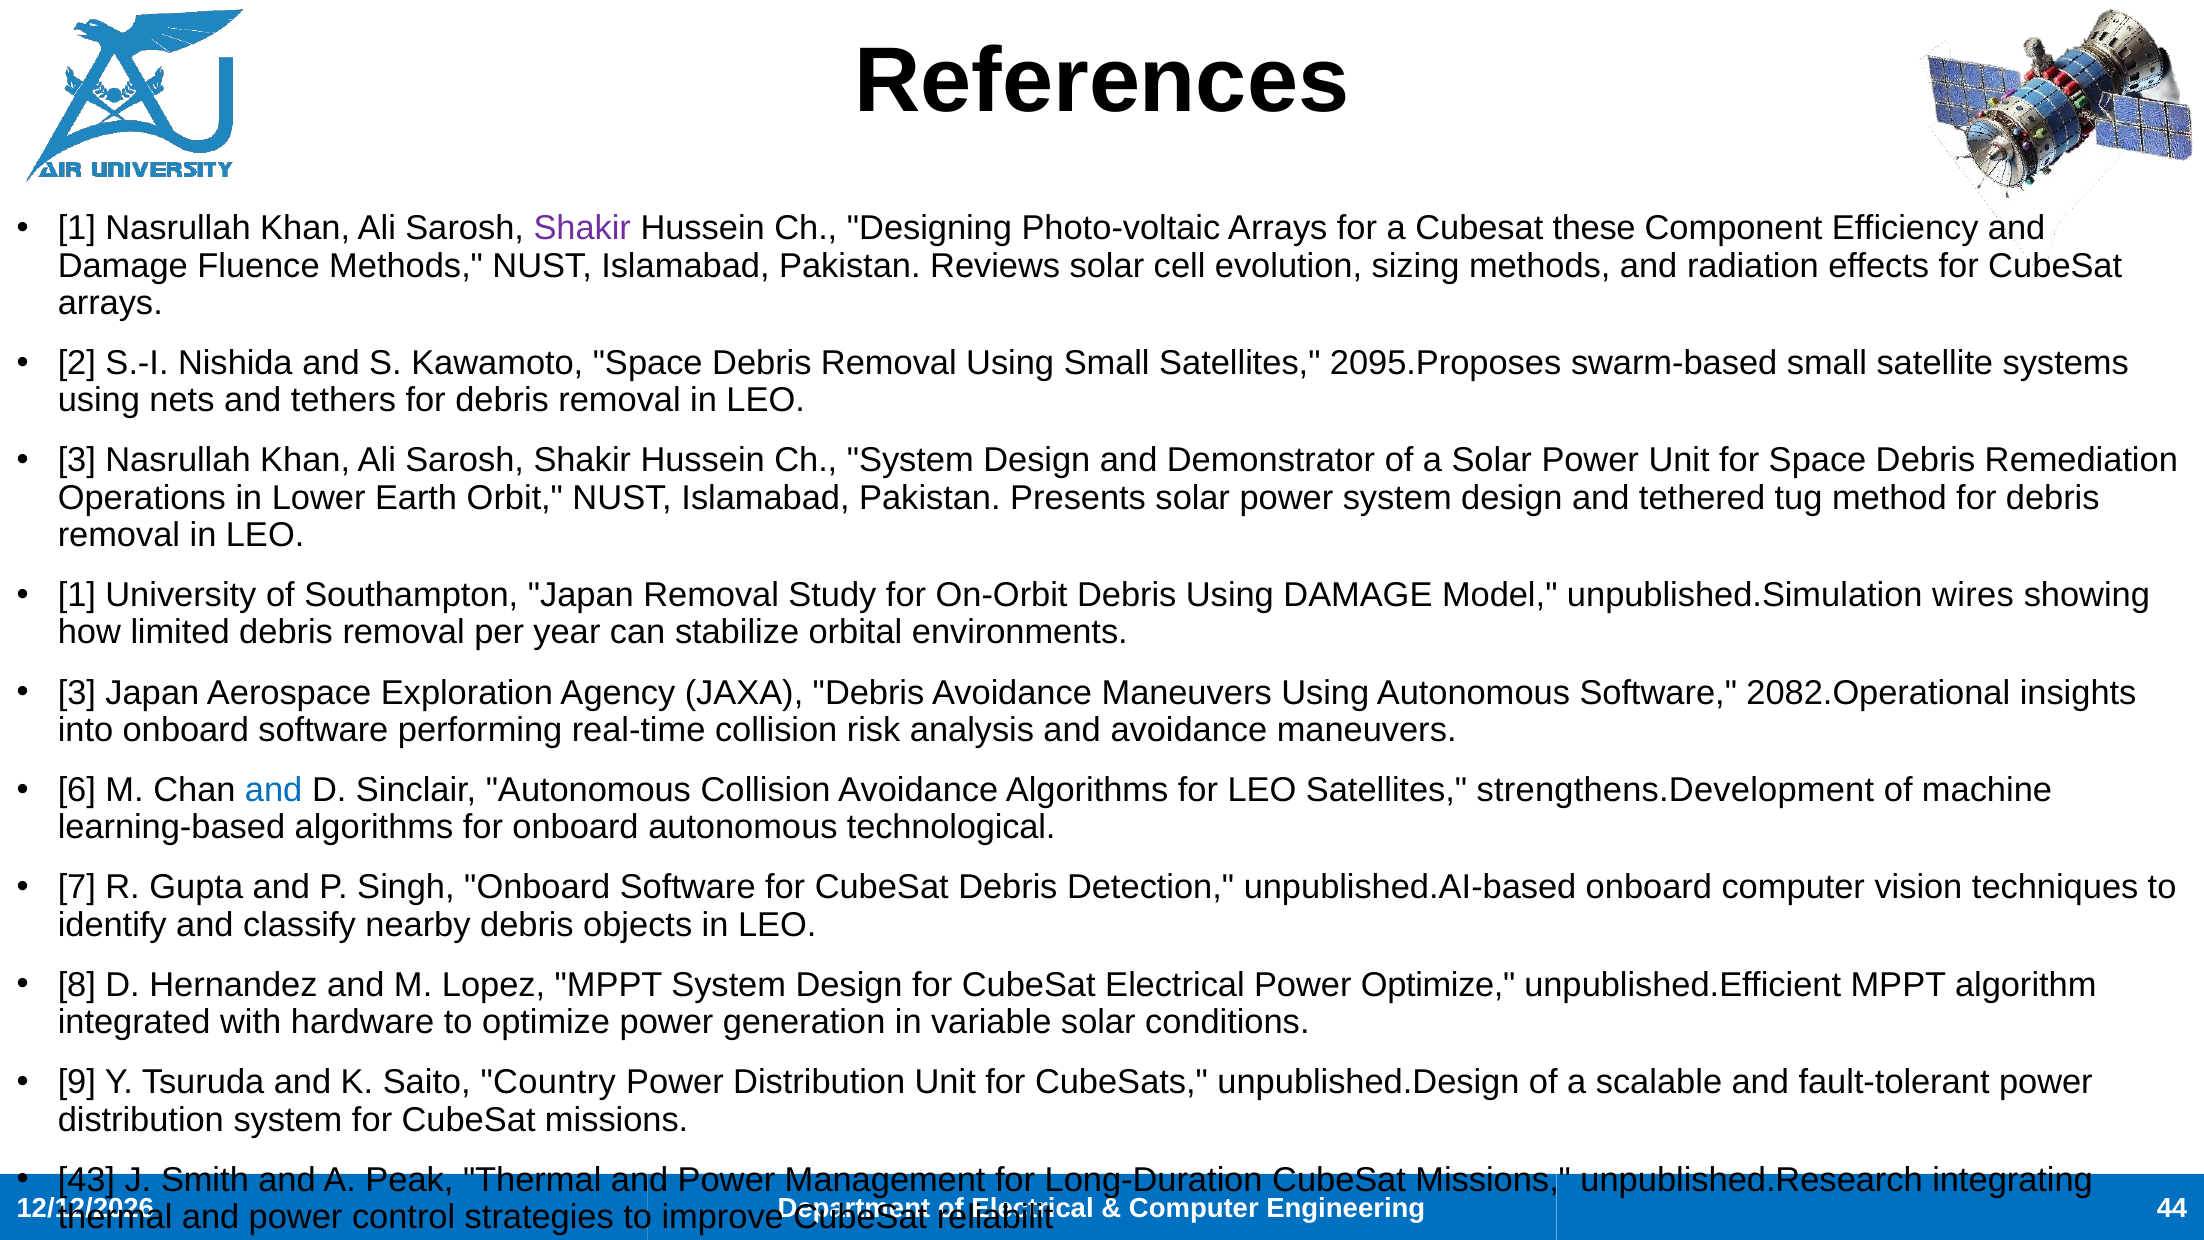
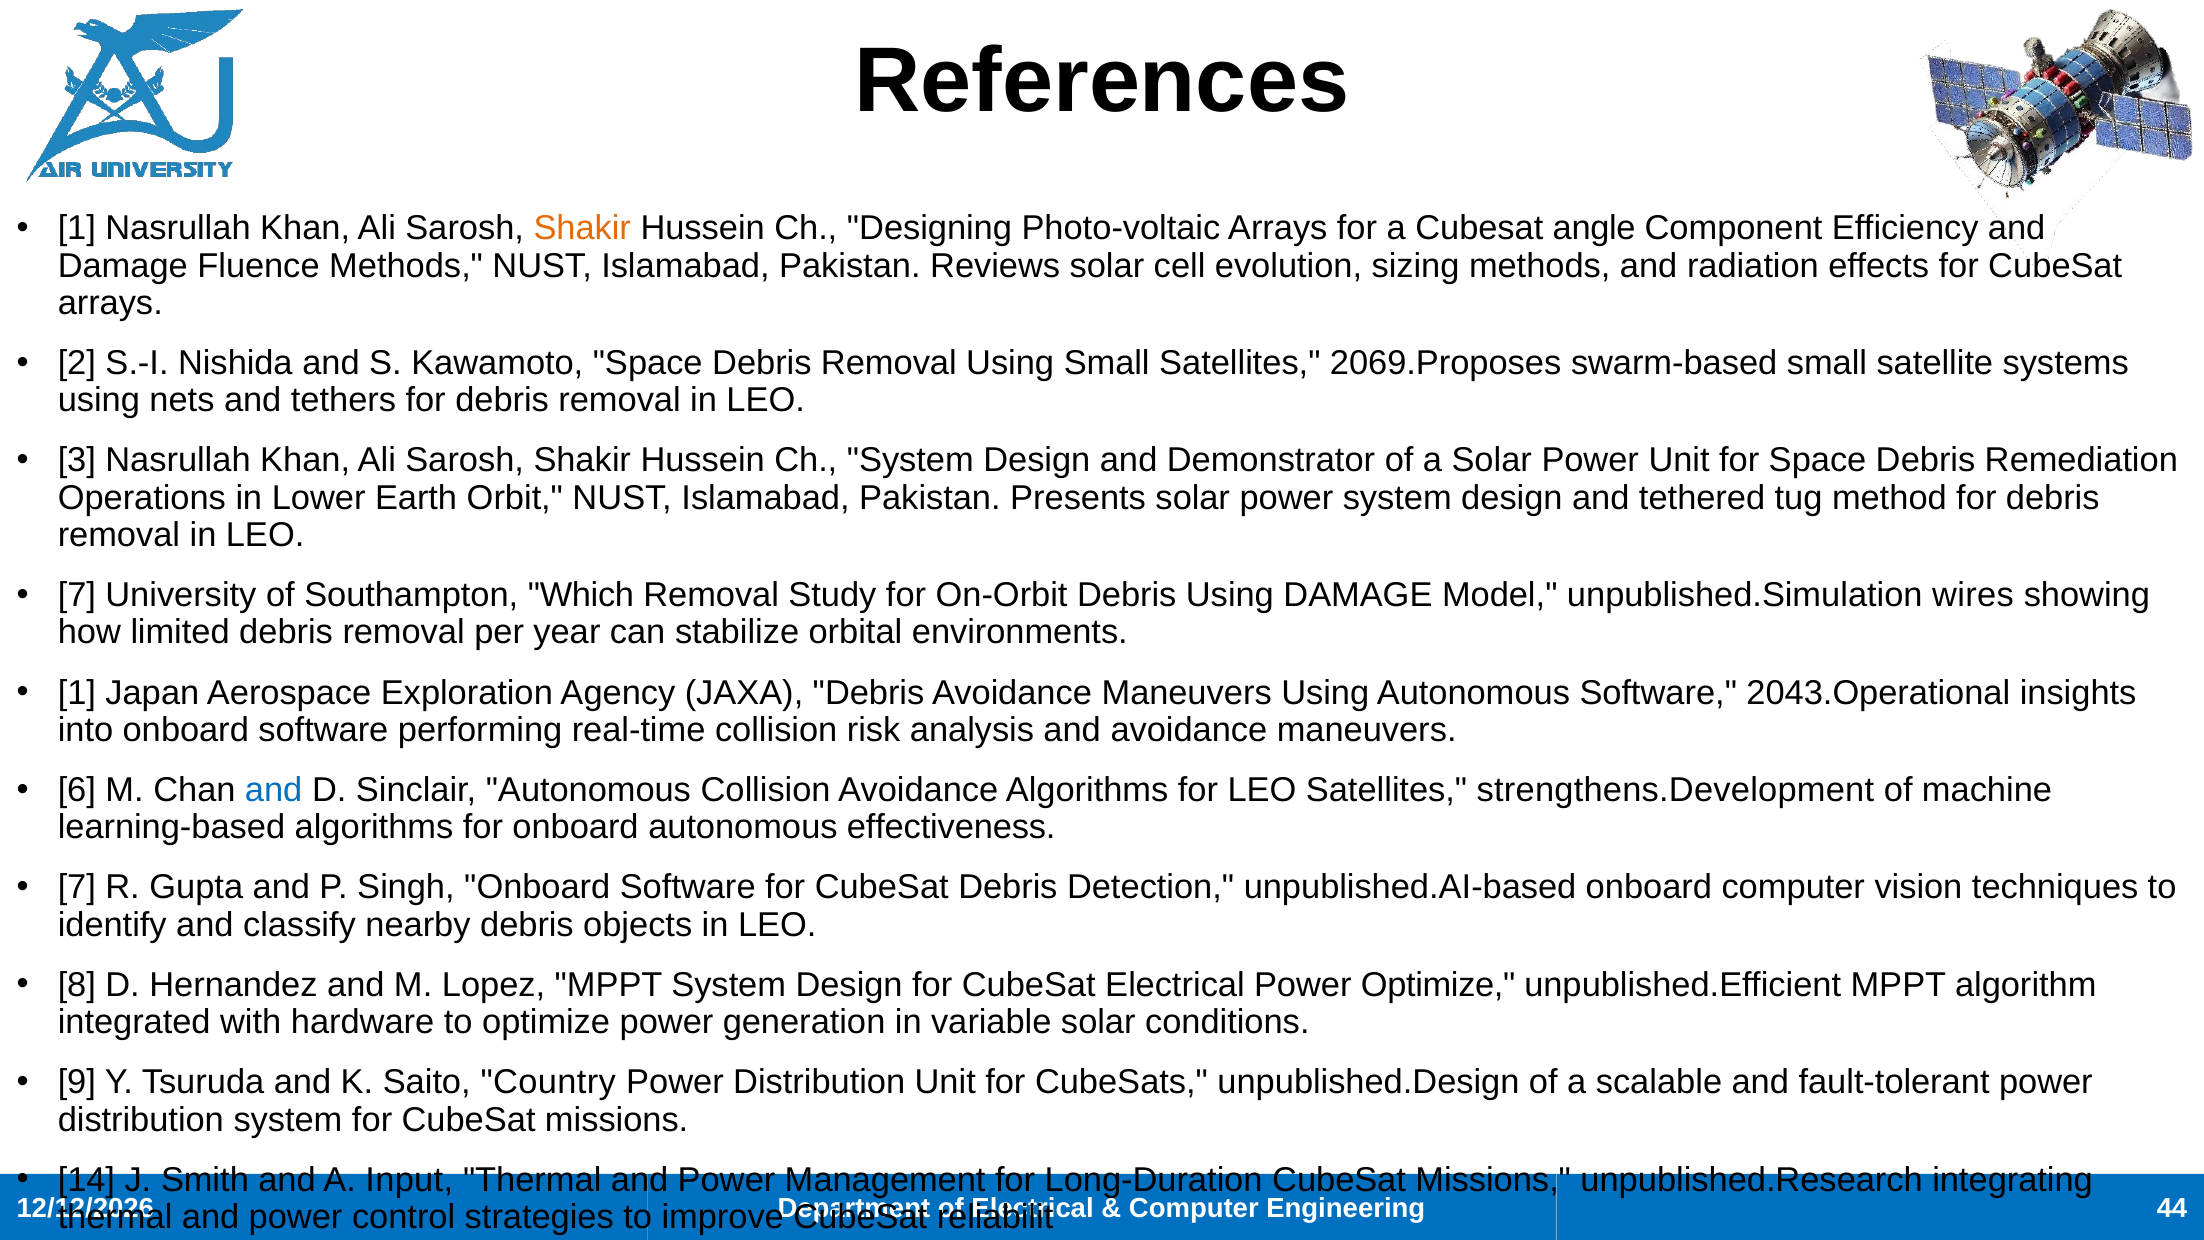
Shakir colour: purple -> orange (582, 228)
these: these -> angle (1594, 228)
2095.Proposes: 2095.Proposes -> 2069.Proposes (1446, 363)
1: 1 -> 7 (77, 595)
Southampton Japan: Japan -> Which (581, 595)
3: 3 -> 1 (77, 693)
2082.Operational: 2082.Operational -> 2043.Operational (1878, 693)
technological: technological -> effectiveness (951, 827)
43: 43 -> 14 (86, 1180)
Peak: Peak -> Input (409, 1180)
